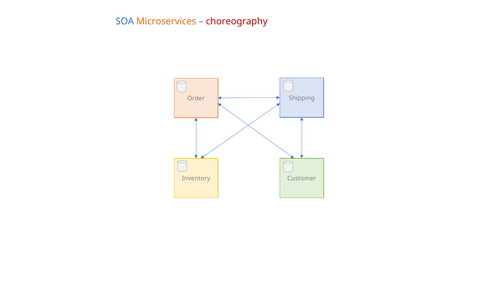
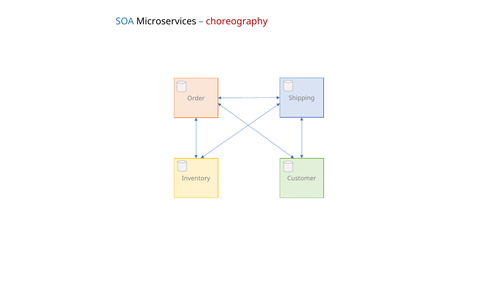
Microservices colour: orange -> black (166, 22)
